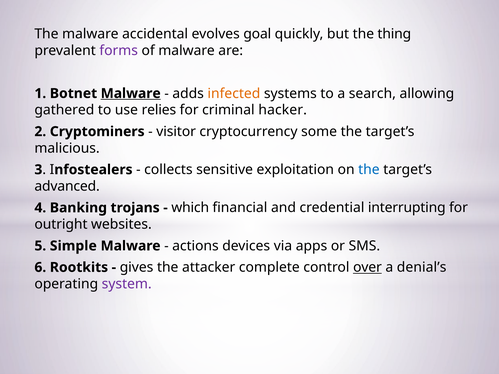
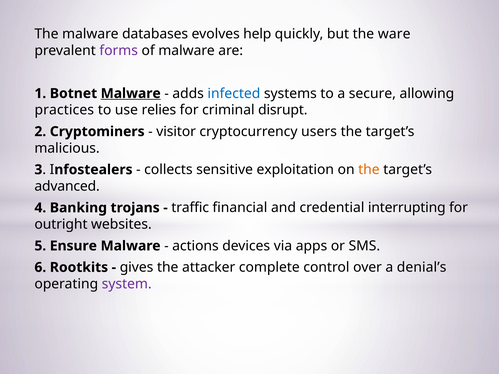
accidental: accidental -> databases (155, 34)
goal: goal -> help (257, 34)
thing: thing -> ware (394, 34)
infected colour: orange -> blue (234, 93)
search: search -> secure (372, 93)
gathered: gathered -> practices (64, 110)
hacker: hacker -> disrupt (283, 110)
some: some -> users (319, 132)
the colour: blue -> orange (369, 170)
which: which -> traffic (190, 208)
Simple: Simple -> Ensure (73, 246)
over underline: present -> none (367, 268)
